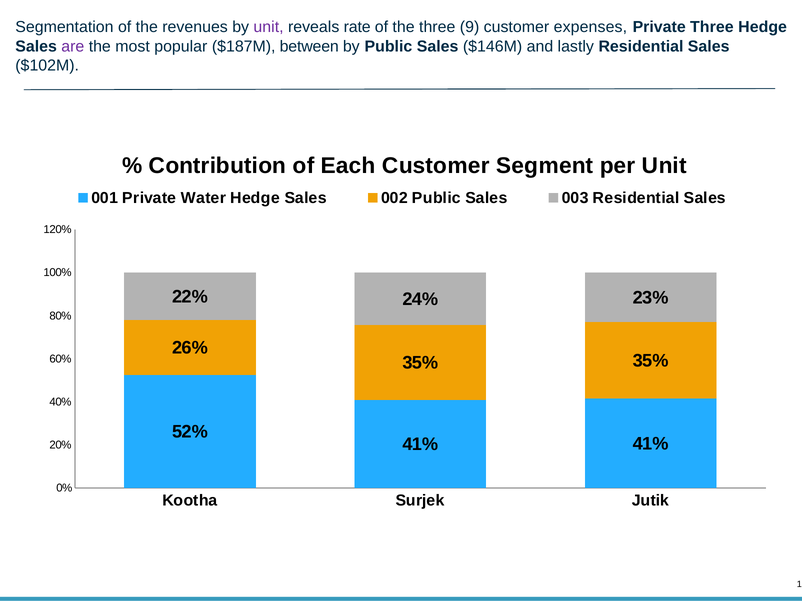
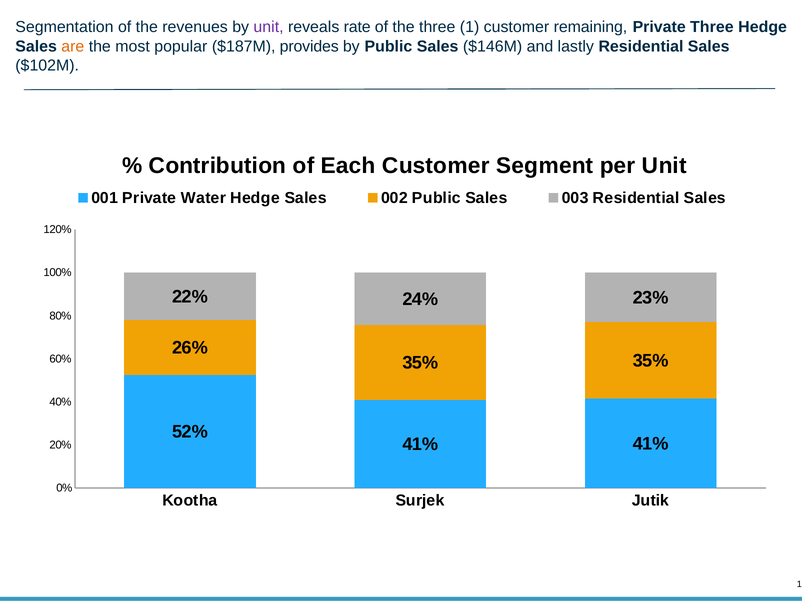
three 9: 9 -> 1 (470, 27)
expenses: expenses -> remaining (590, 27)
are colour: purple -> orange (73, 46)
between: between -> provides (309, 46)
